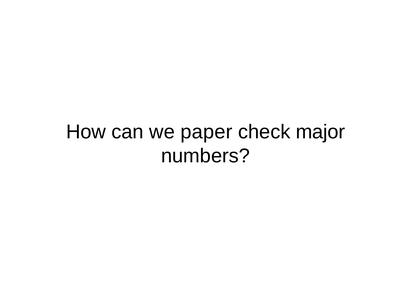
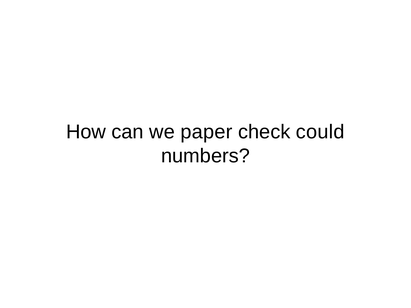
major: major -> could (320, 132)
